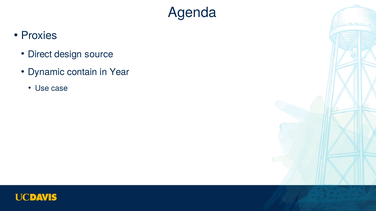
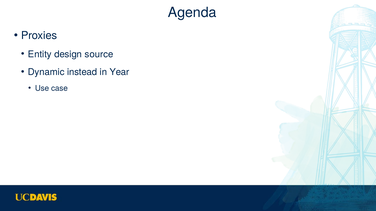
Direct: Direct -> Entity (40, 54)
contain: contain -> instead (82, 72)
